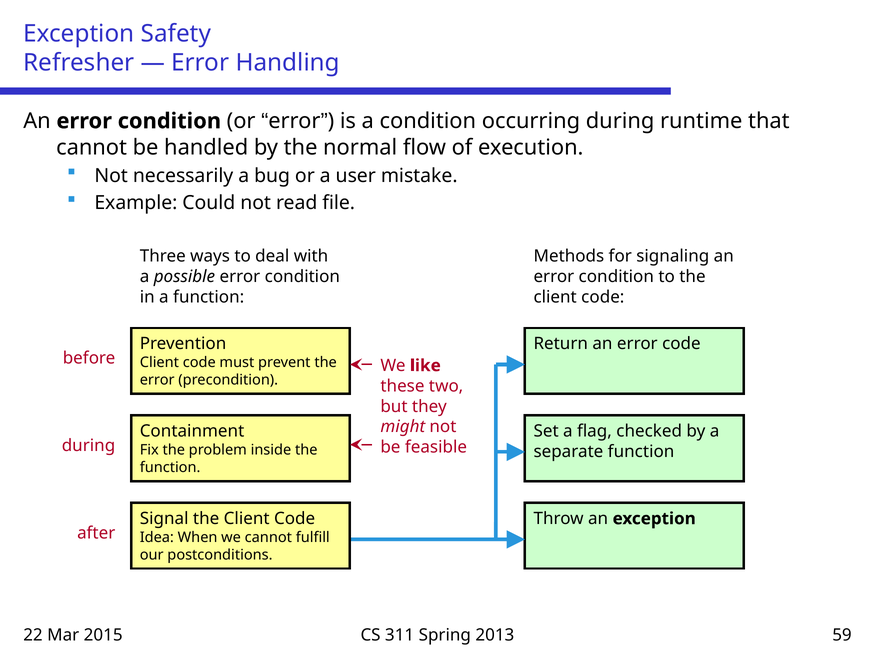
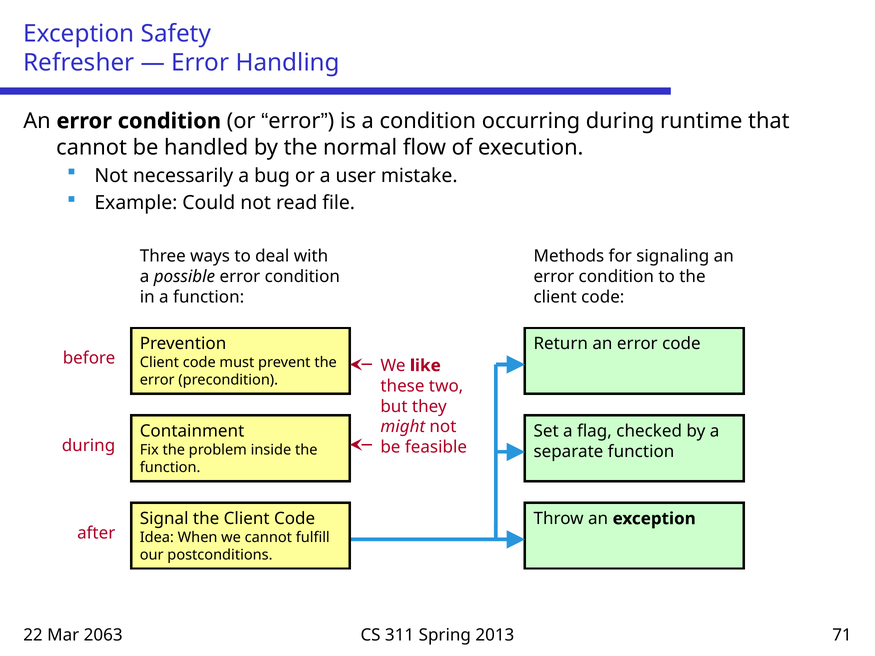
2015: 2015 -> 2063 (103, 636)
59: 59 -> 71 (842, 636)
